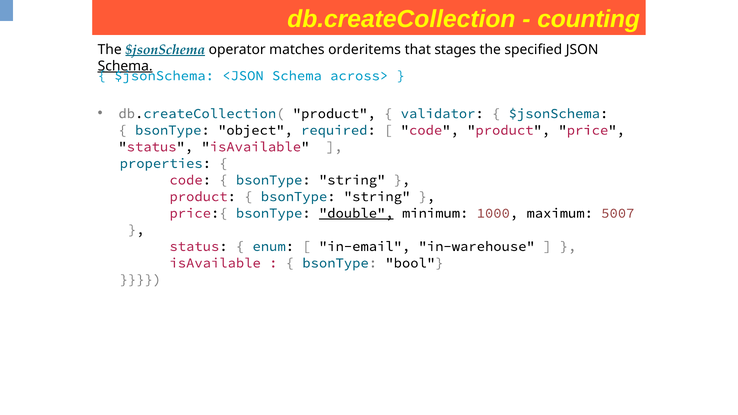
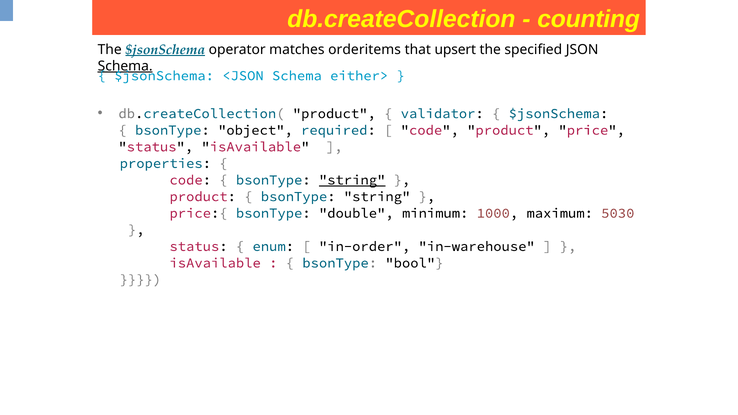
stages: stages -> upsert (455, 50)
across>: across> -> either> (359, 76)
string underline: none -> present (352, 180)
double underline: present -> none (356, 213)
5007: 5007 -> 5030 (618, 213)
in-email: in-email -> in-order (365, 246)
